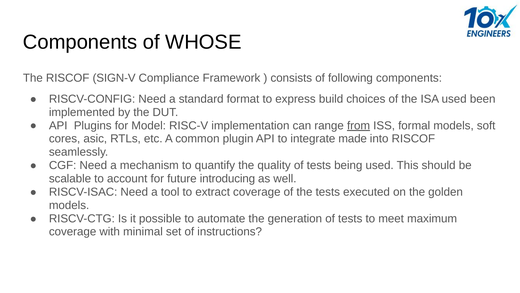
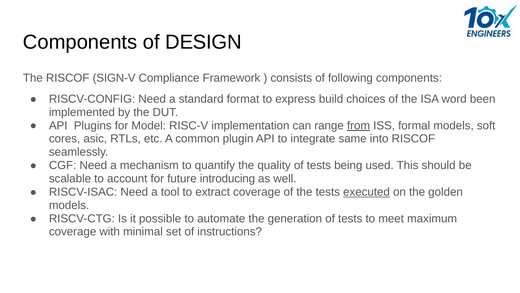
WHOSE: WHOSE -> DESIGN (204, 42)
ISA used: used -> word (454, 99)
made: made -> same (353, 139)
executed underline: none -> present (367, 192)
